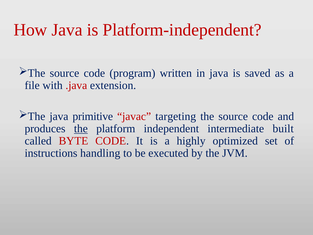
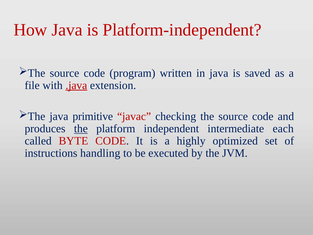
.java underline: none -> present (76, 85)
targeting: targeting -> checking (176, 116)
built: built -> each (283, 128)
